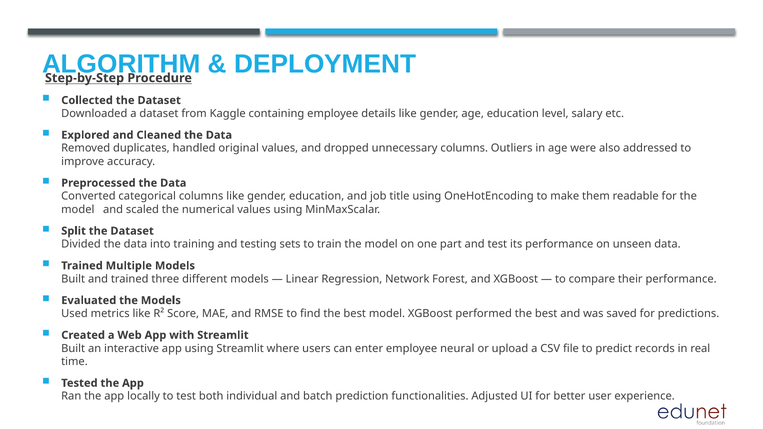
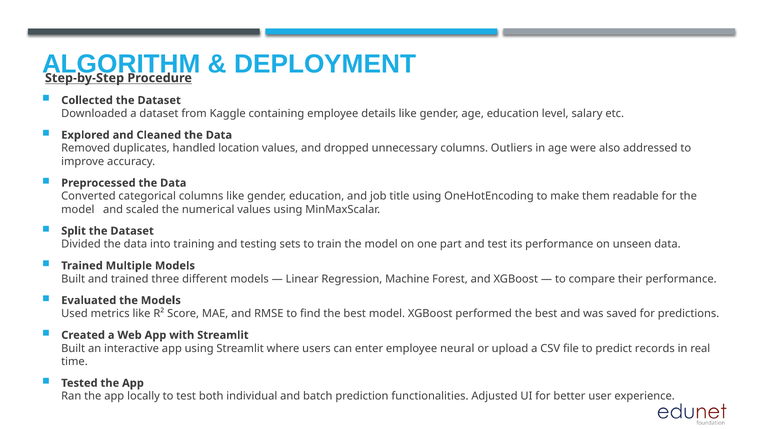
original: original -> location (239, 148)
Network: Network -> Machine (407, 279)
